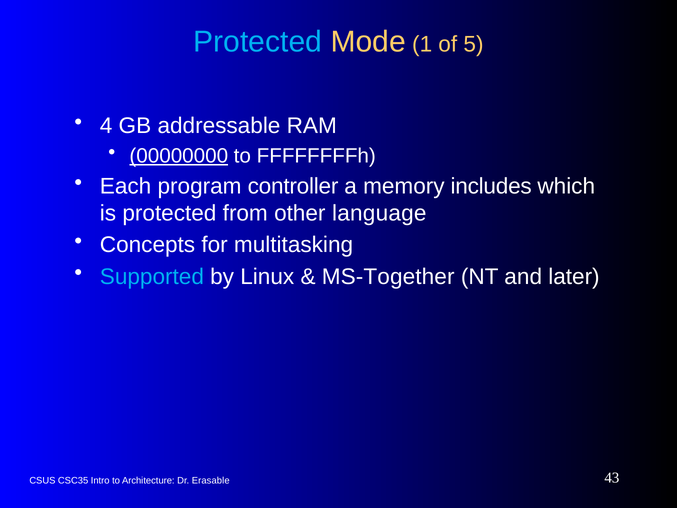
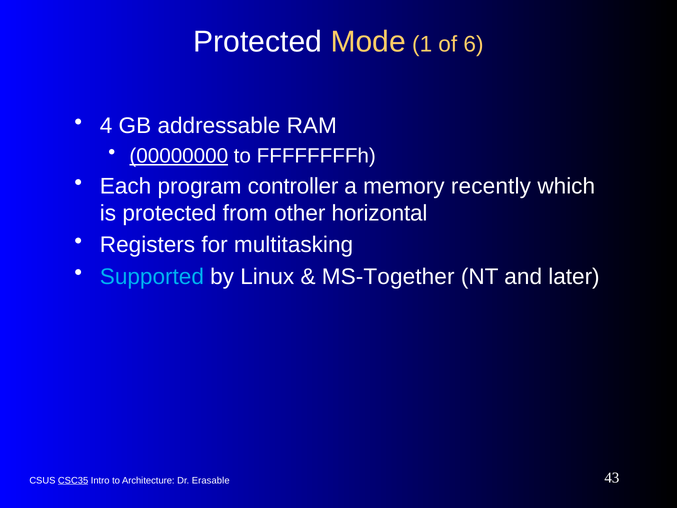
Protected colour: light blue -> white (258, 42)
5: 5 -> 6 (474, 44)
includes: includes -> recently (491, 186)
language: language -> horizontal (380, 213)
Concepts: Concepts -> Registers (147, 245)
CSC35 underline: none -> present (73, 480)
